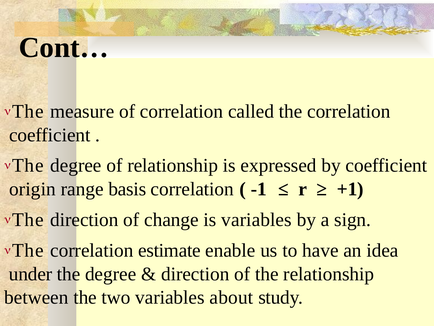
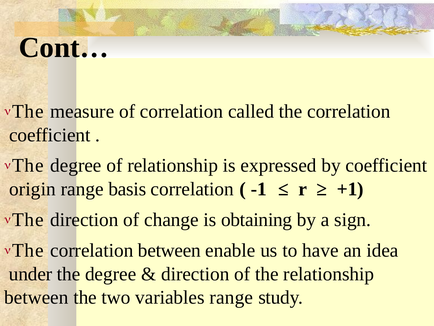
is variables: variables -> obtaining (257, 219)
correlation estimate: estimate -> between (169, 250)
variables about: about -> range (231, 297)
